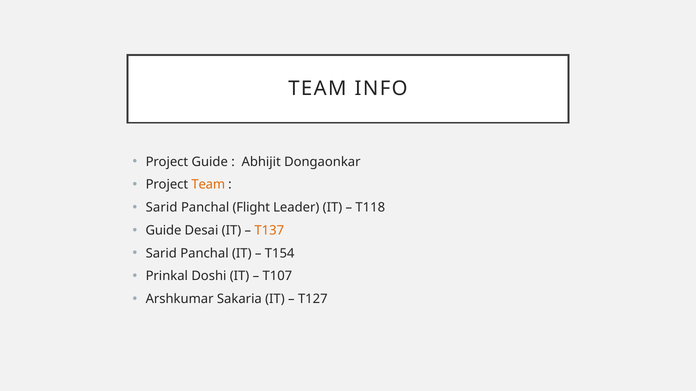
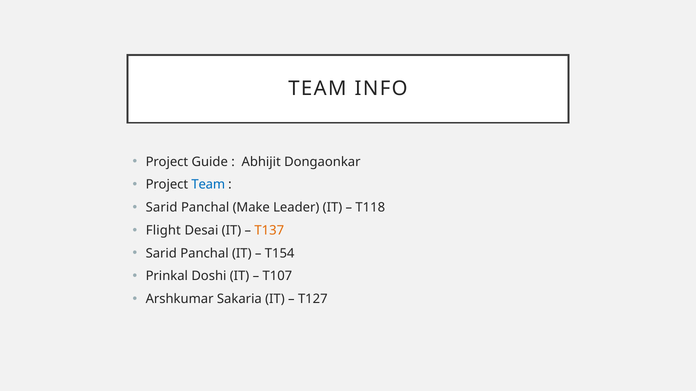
Team colour: orange -> blue (208, 185)
Flight: Flight -> Make (251, 208)
Guide: Guide -> Flight (163, 231)
